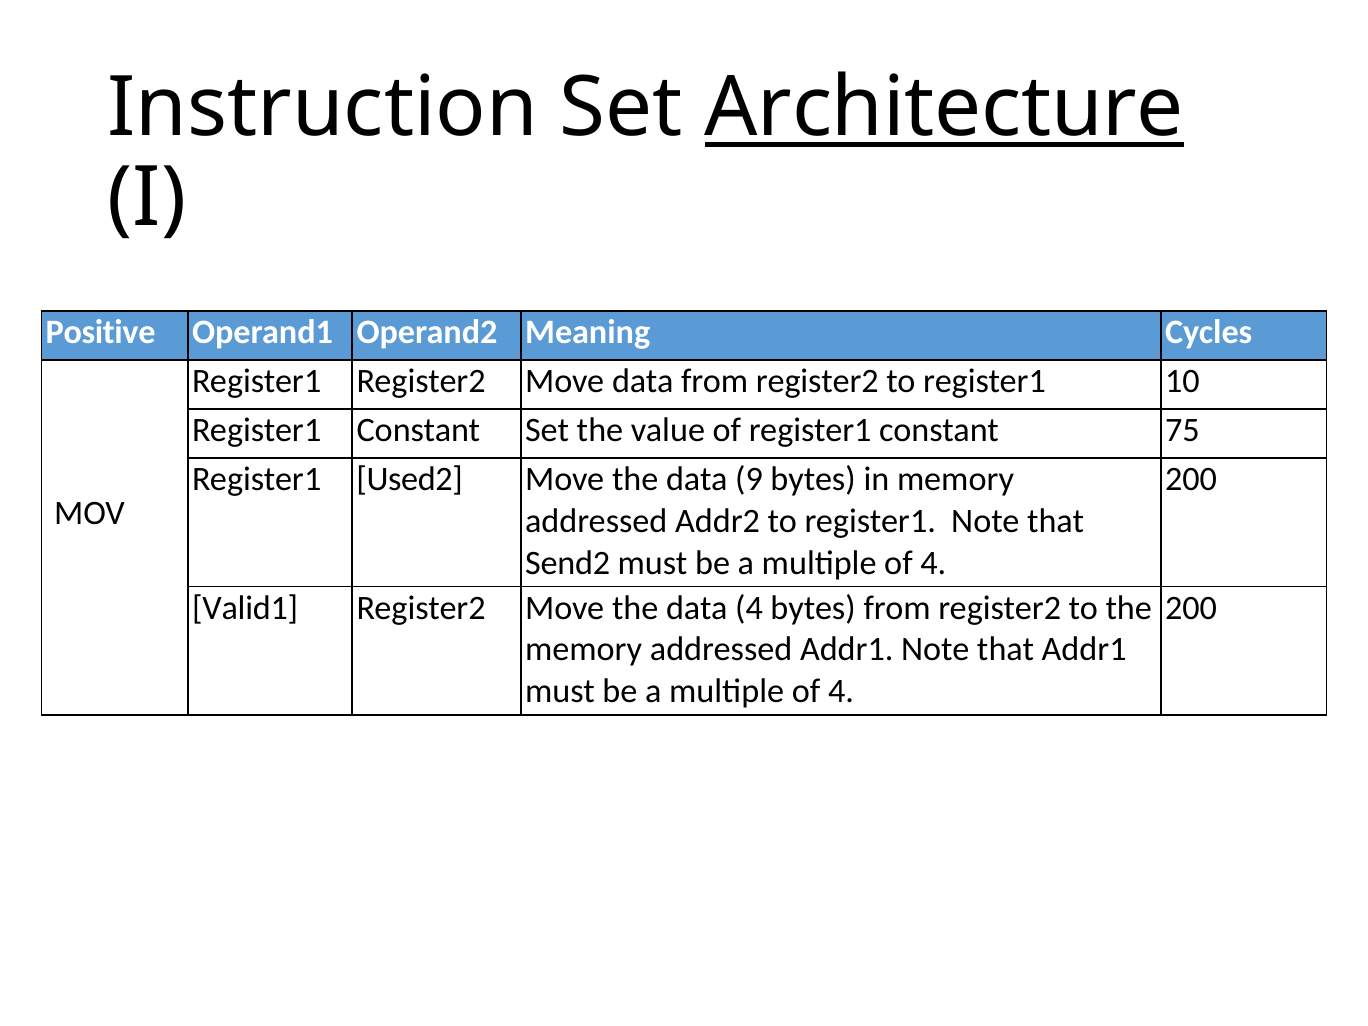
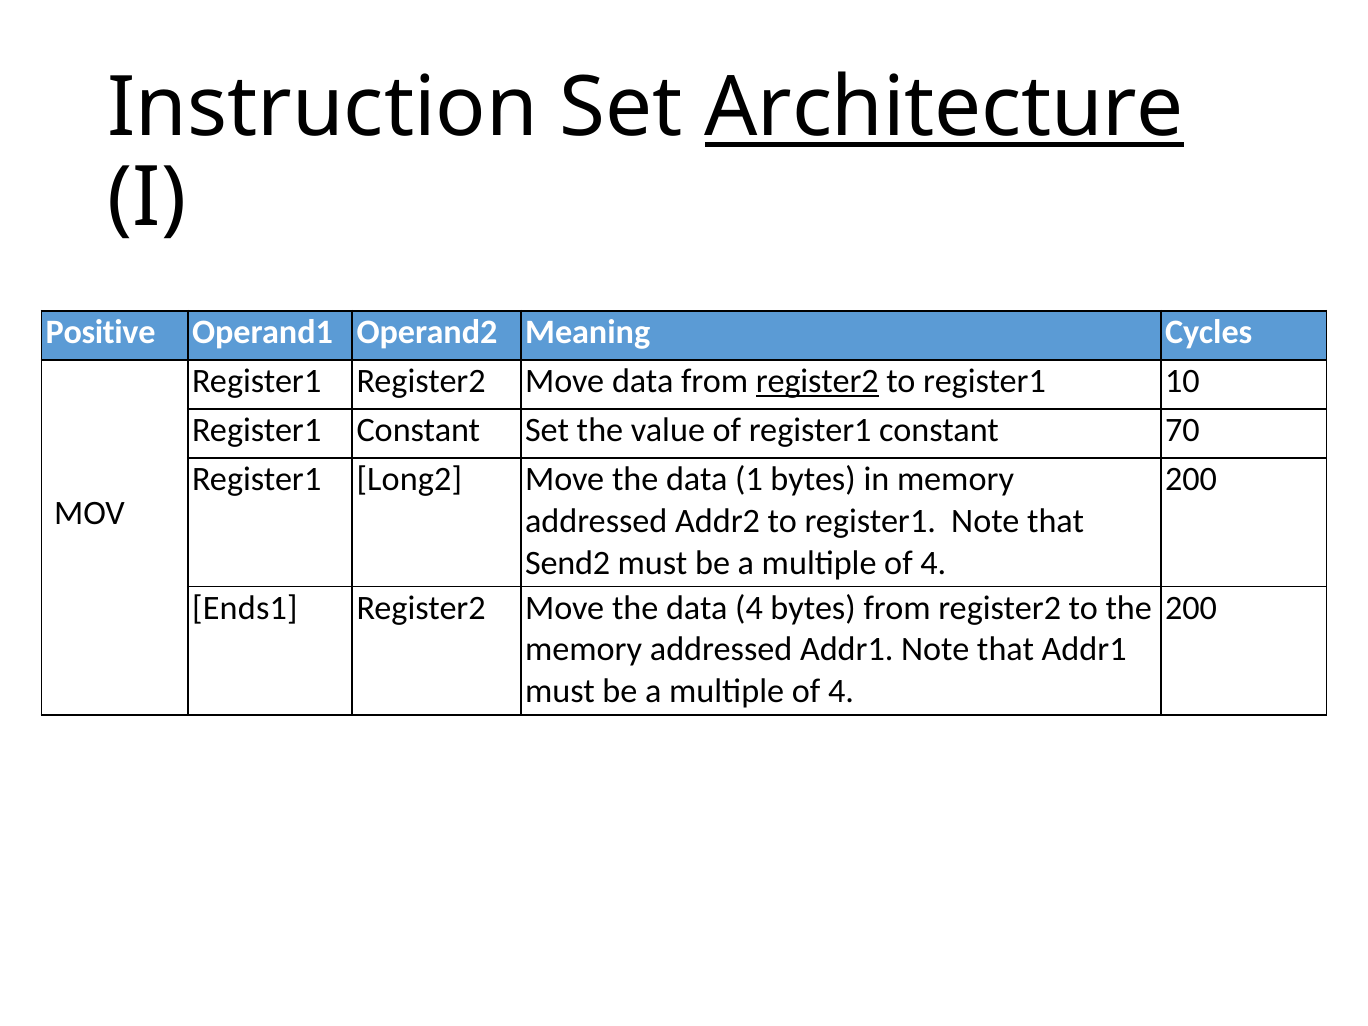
register2 underline: none -> present (817, 381)
75: 75 -> 70 (1182, 430)
Used2: Used2 -> Long2 (409, 479)
9: 9 -> 1 (749, 479)
Valid1: Valid1 -> Ends1 (245, 608)
